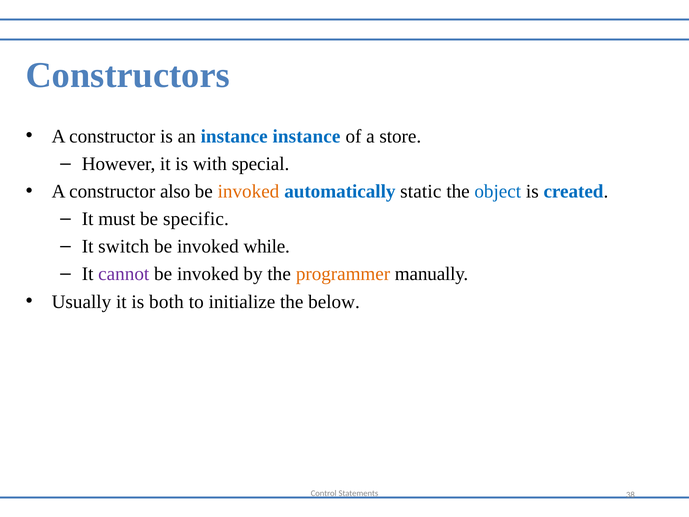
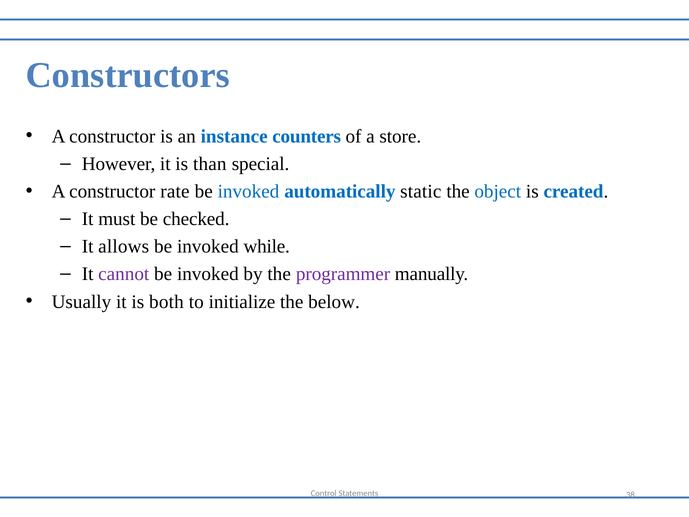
instance instance: instance -> counters (307, 136)
with: with -> than (210, 164)
also: also -> rate (175, 191)
invoked colour: orange -> blue (248, 191)
specific: specific -> checked (196, 219)
switch: switch -> allows (124, 246)
programmer colour: orange -> purple (343, 274)
